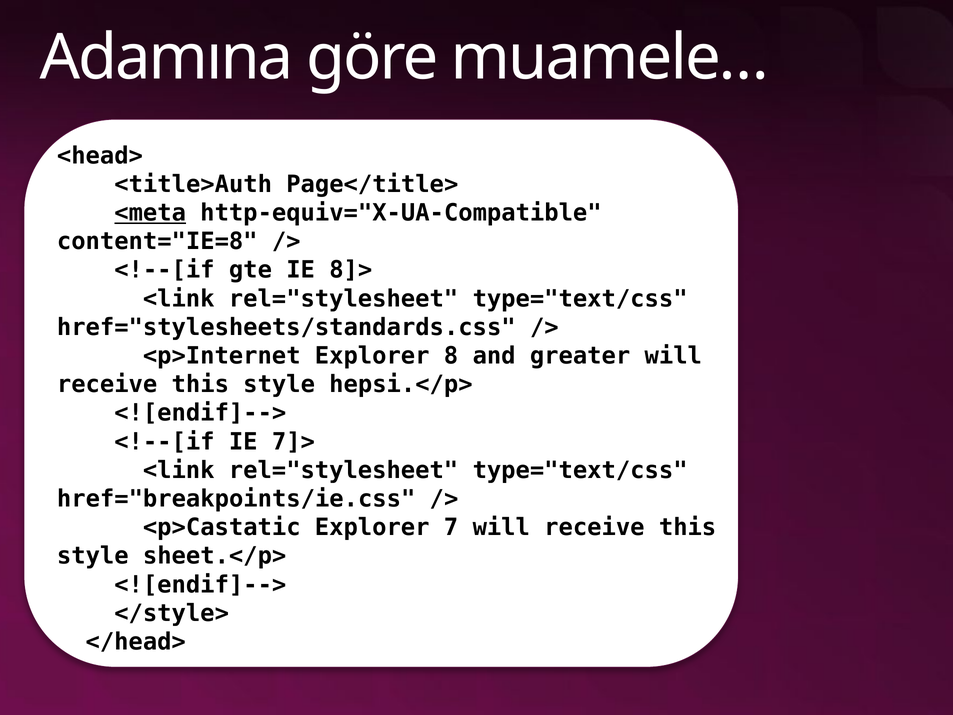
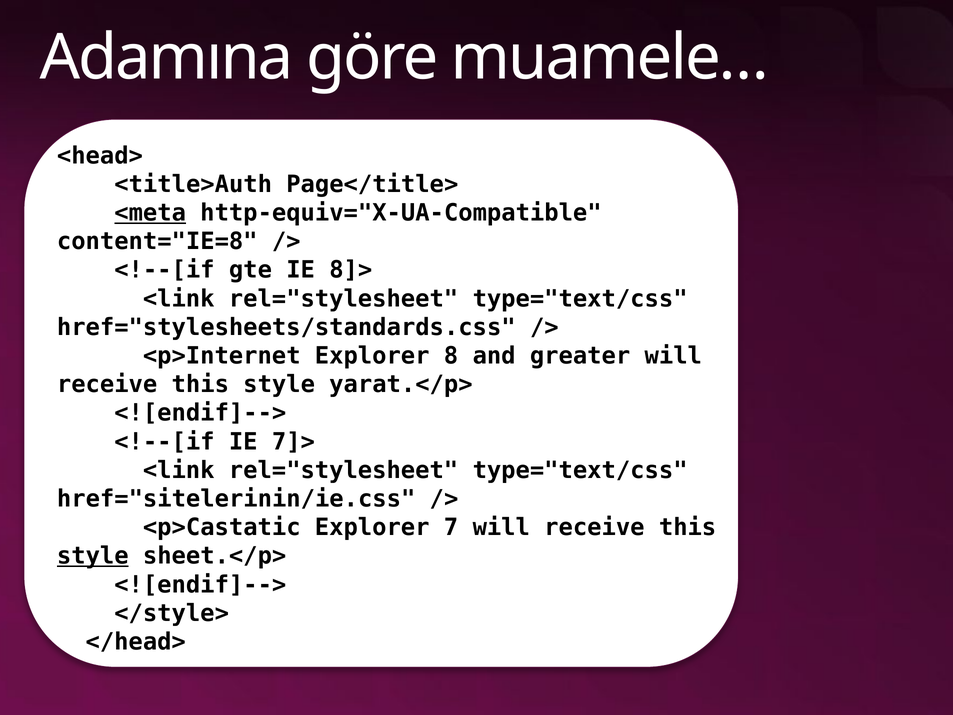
hepsi.</p>: hepsi.</p> -> yarat.</p> (401, 384)
href="breakpoints/ie.css: href="breakpoints/ie.css -> href="sitelerinin/ie.css (236, 499)
style underline: none -> present (93, 556)
